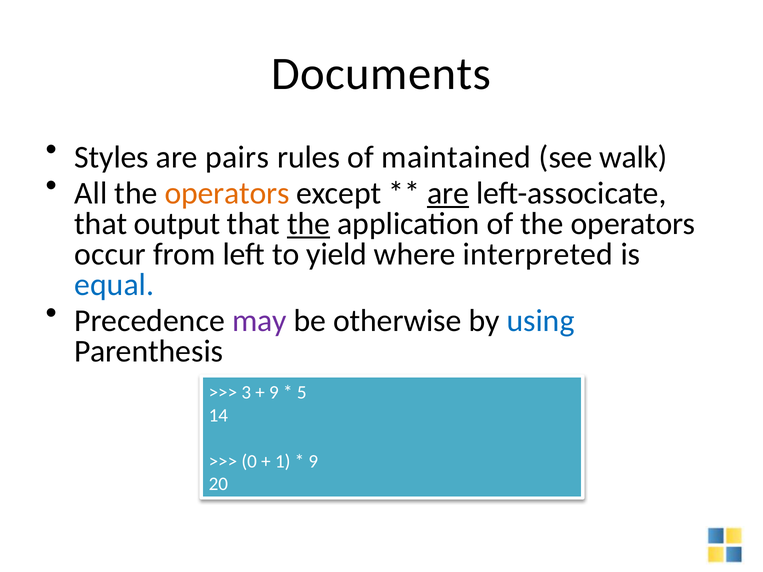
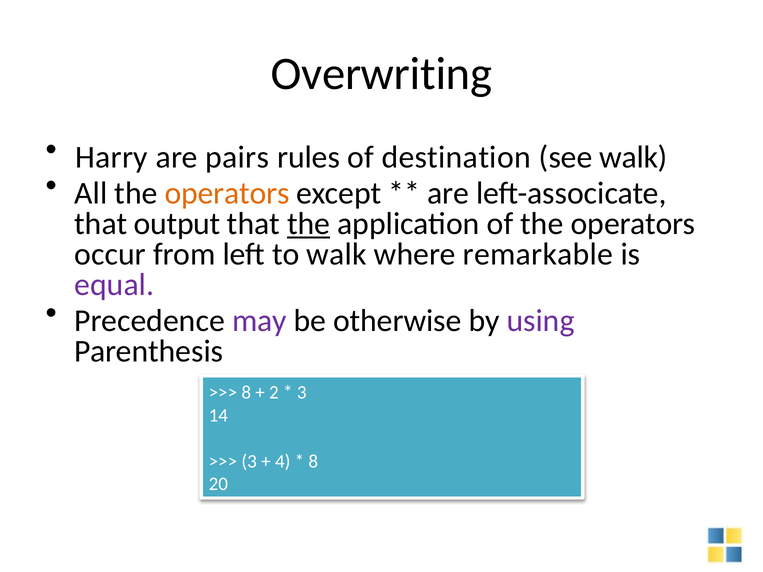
Documents: Documents -> Overwriting (381, 74)
Styles: Styles -> Harry (111, 157)
maintained: maintained -> destination (456, 157)
are underline: present -> none (448, 193)
to yield: yield -> walk (336, 254)
interpreted: interpreted -> remarkable (538, 254)
equal colour: blue -> purple (114, 285)
using colour: blue -> purple (541, 321)
3: 3 -> 8 (246, 393)
9: 9 -> 2 (274, 393)
5: 5 -> 3 (302, 393)
0: 0 -> 3 (249, 461)
1: 1 -> 4 (283, 461)
9: 9 -> 8 (313, 461)
